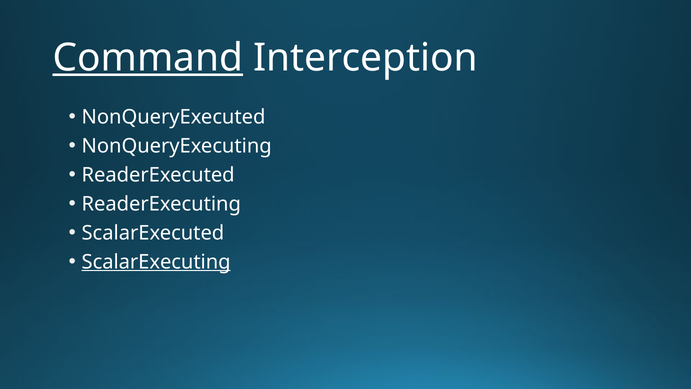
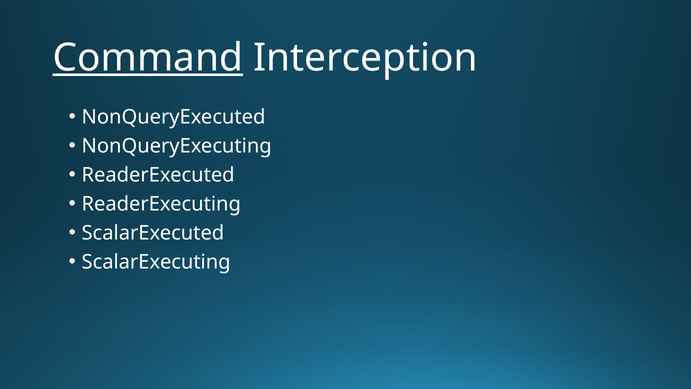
ScalarExecuting underline: present -> none (156, 262)
